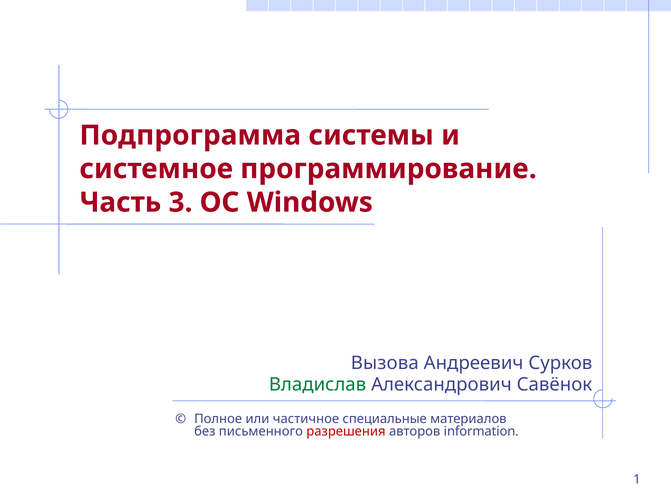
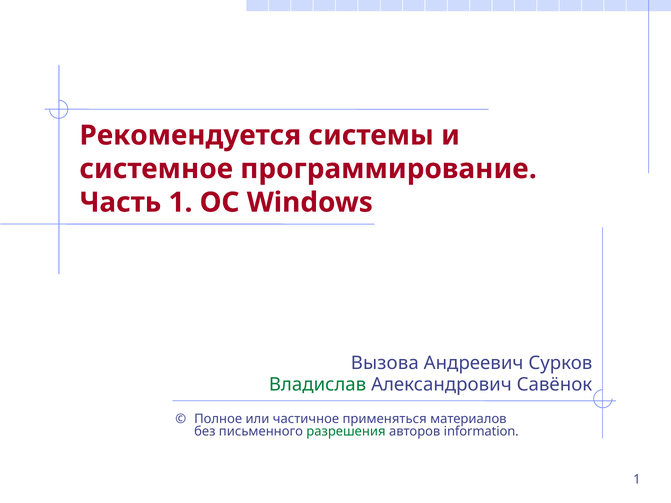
Подпрограмма: Подпрограмма -> Рекомендуется (190, 135)
Часть 3: 3 -> 1 (181, 203)
специальные: специальные -> применяться (385, 419)
разрешения colour: red -> green (346, 432)
